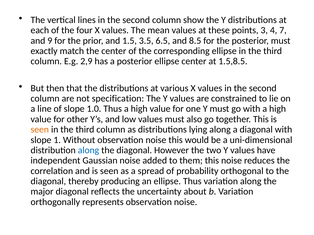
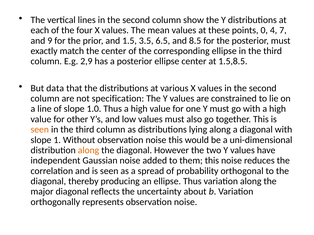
3: 3 -> 0 (264, 30)
then: then -> data (55, 88)
along colour: blue -> orange (89, 151)
